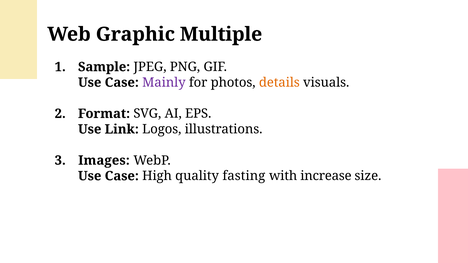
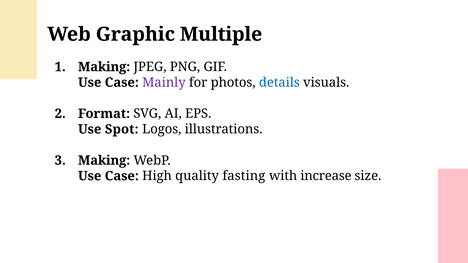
1 Sample: Sample -> Making (104, 67)
details colour: orange -> blue (279, 83)
Link: Link -> Spot (122, 129)
3 Images: Images -> Making (104, 161)
